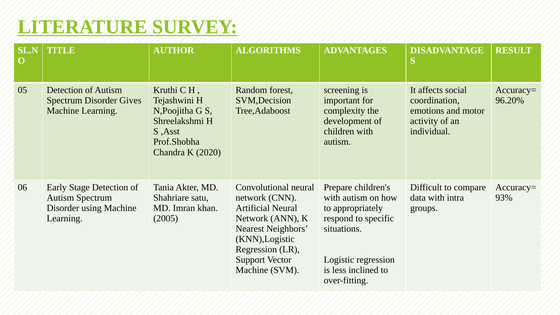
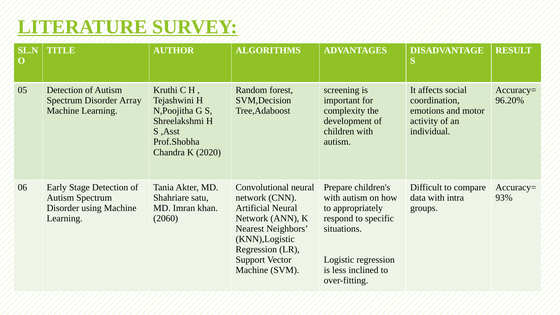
Gives: Gives -> Array (130, 100)
2005: 2005 -> 2060 (166, 218)
